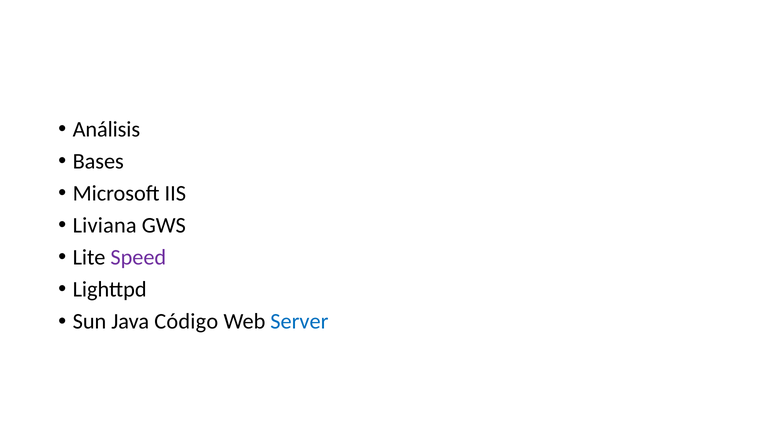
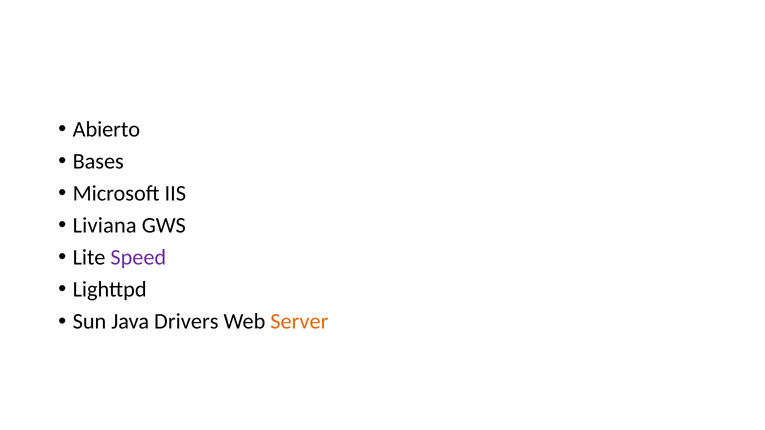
Análisis: Análisis -> Abierto (106, 129)
Código: Código -> Drivers (186, 322)
Server colour: blue -> orange (299, 322)
